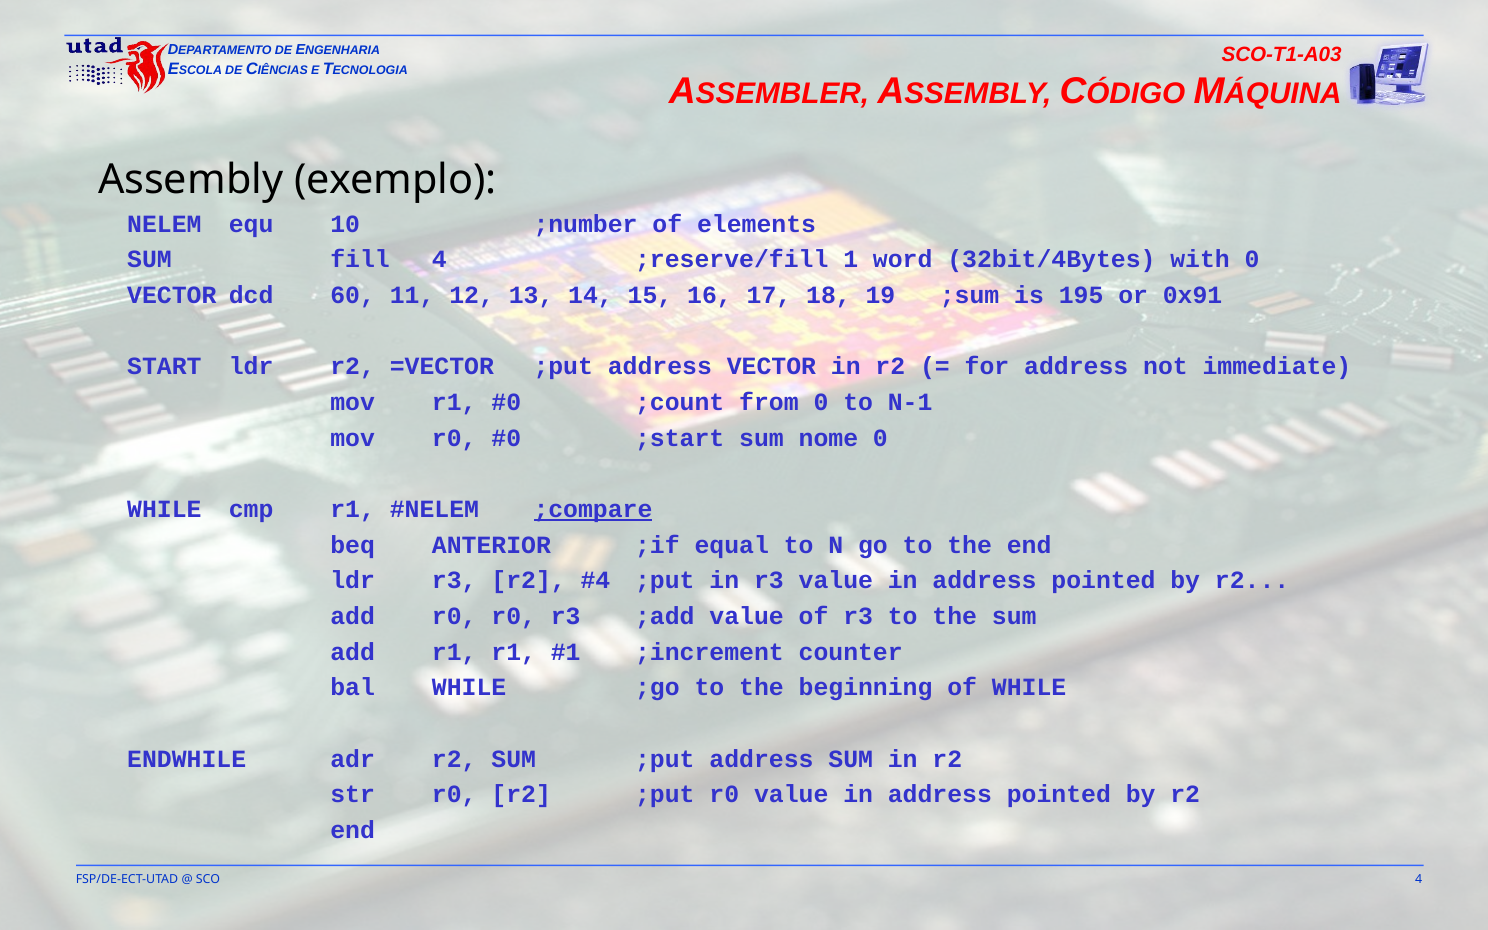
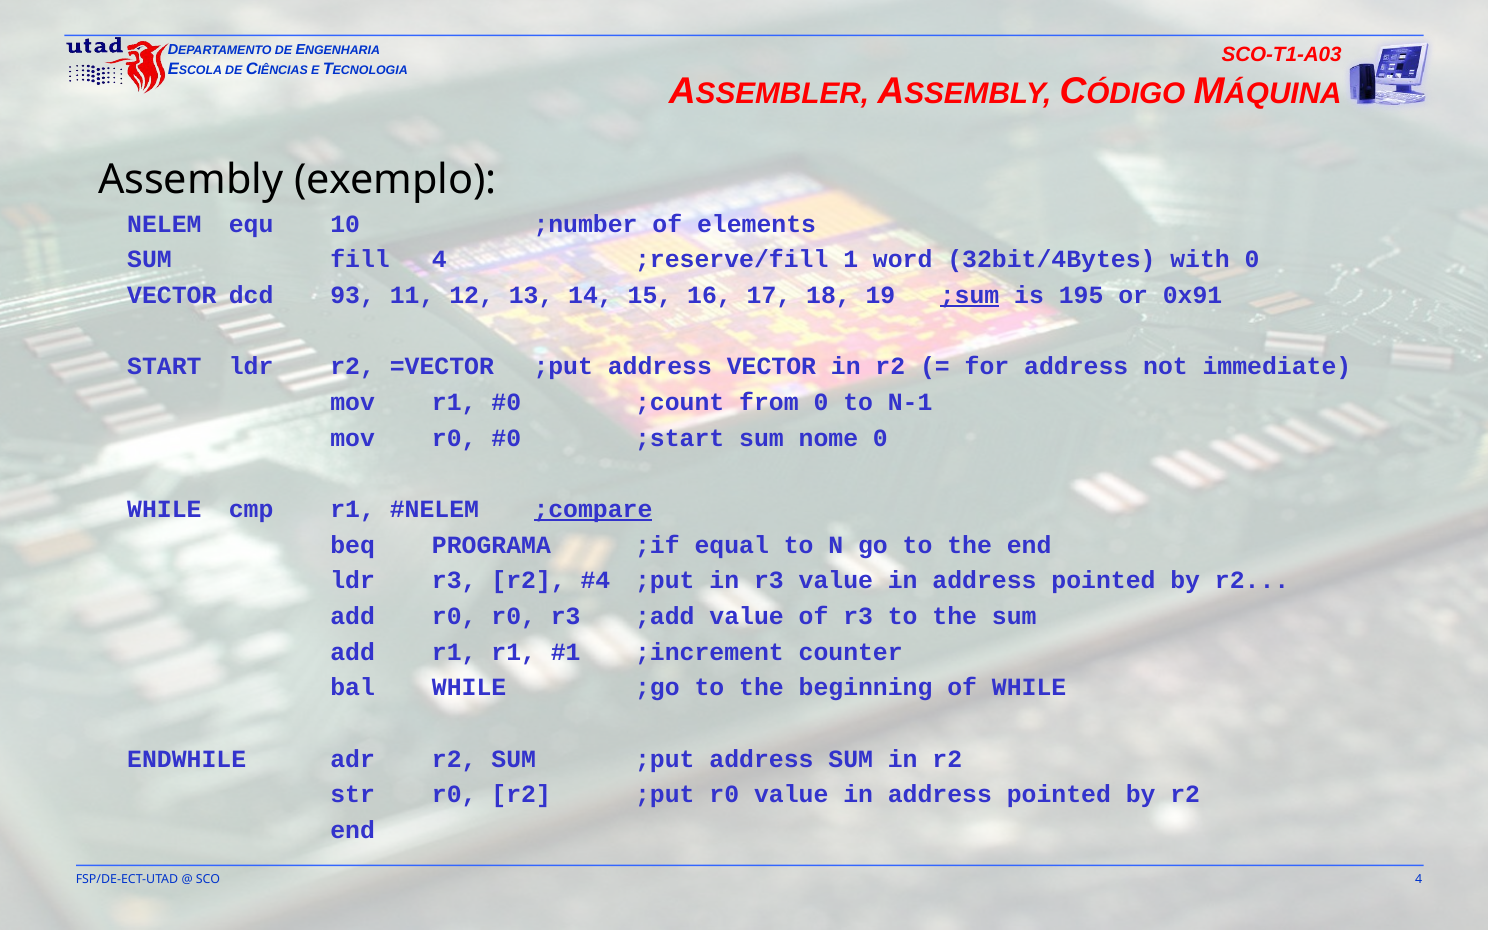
60: 60 -> 93 (353, 295)
;sum underline: none -> present (970, 295)
ANTERIOR: ANTERIOR -> PROGRAMA (491, 545)
